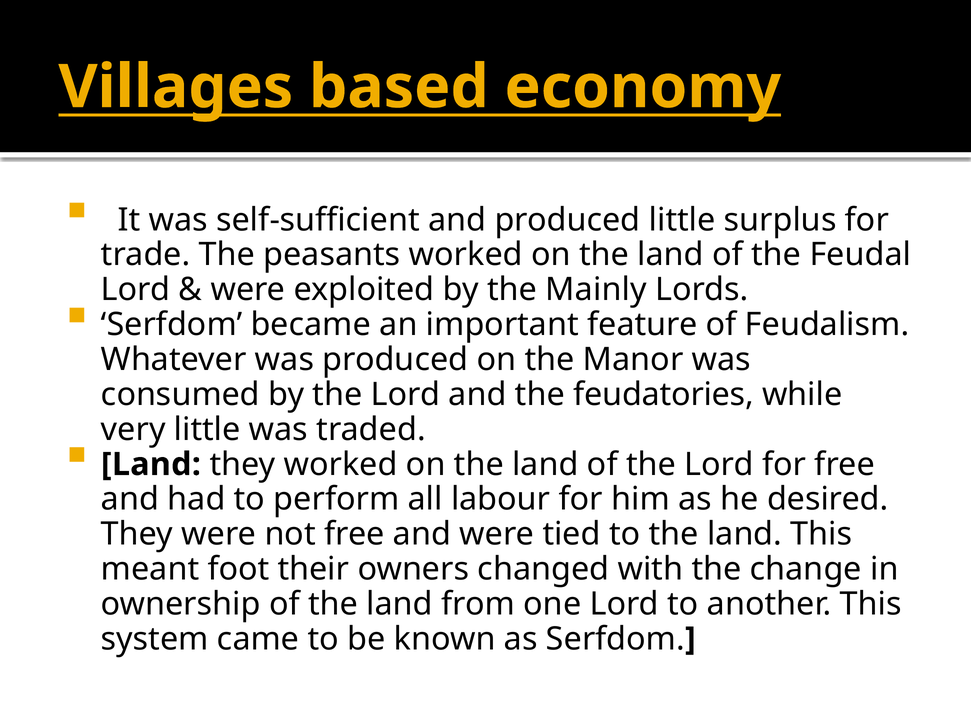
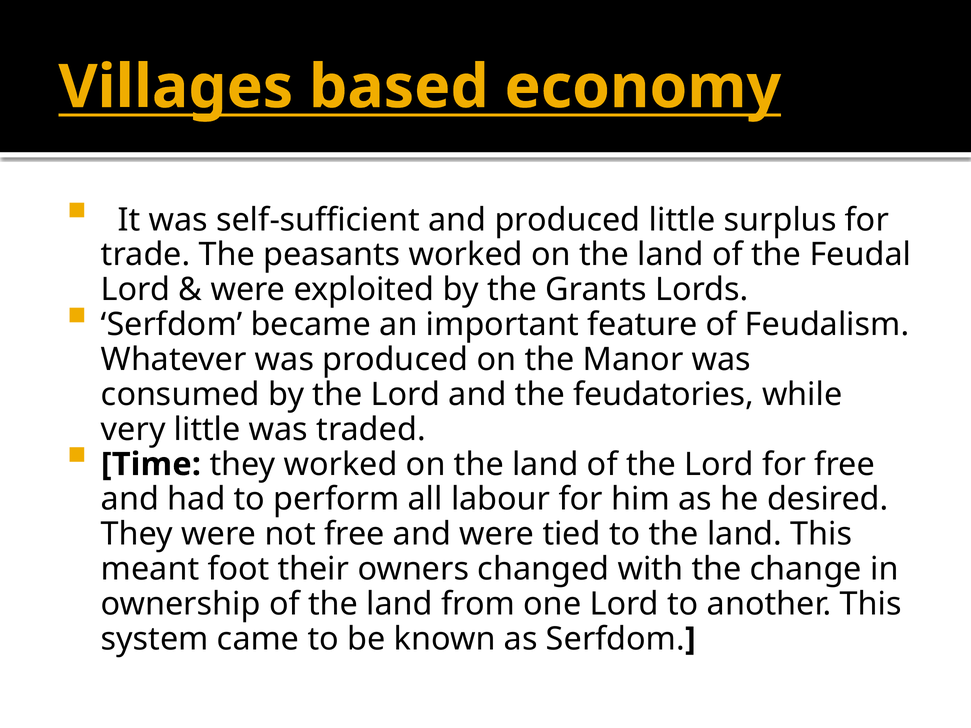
Mainly: Mainly -> Grants (596, 290)
Land: Land -> Time (151, 464)
